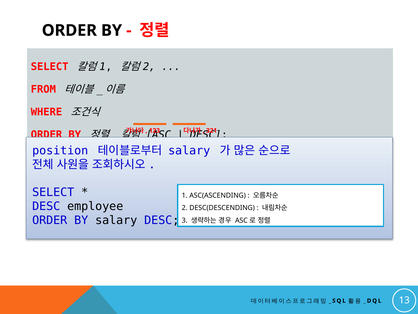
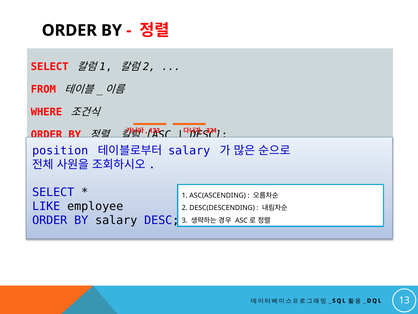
DESC: DESC -> LIKE (46, 206)
